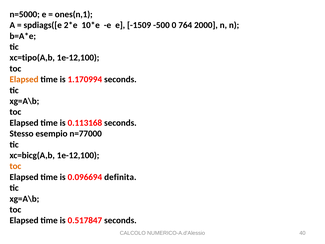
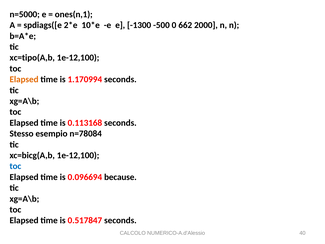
-1509: -1509 -> -1300 (139, 25)
764: 764 -> 662 (185, 25)
n=77000: n=77000 -> n=78084 (86, 134)
toc colour: orange -> blue (15, 166)
definita: definita -> because (120, 177)
